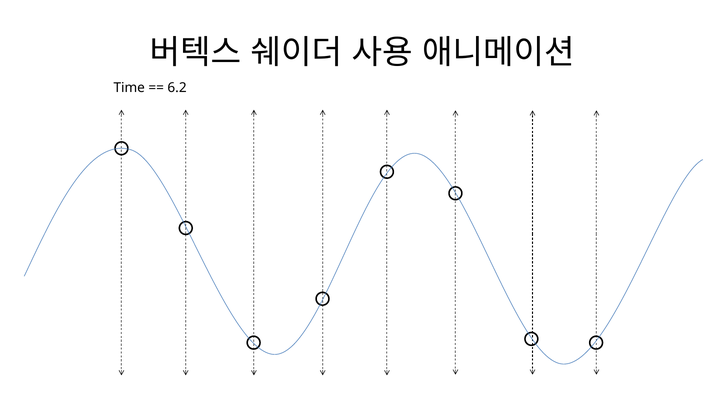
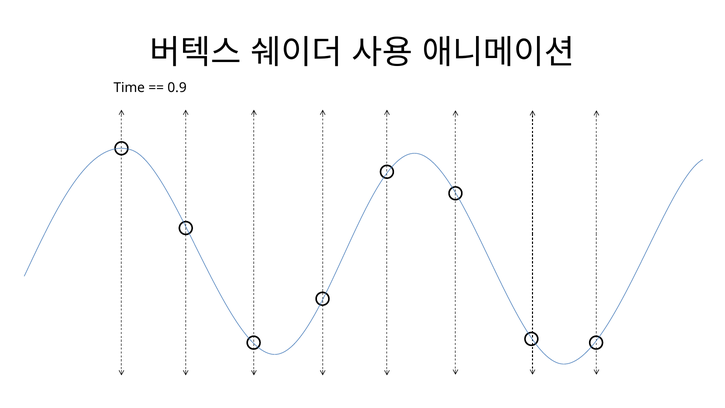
6.2: 6.2 -> 0.9 (177, 88)
